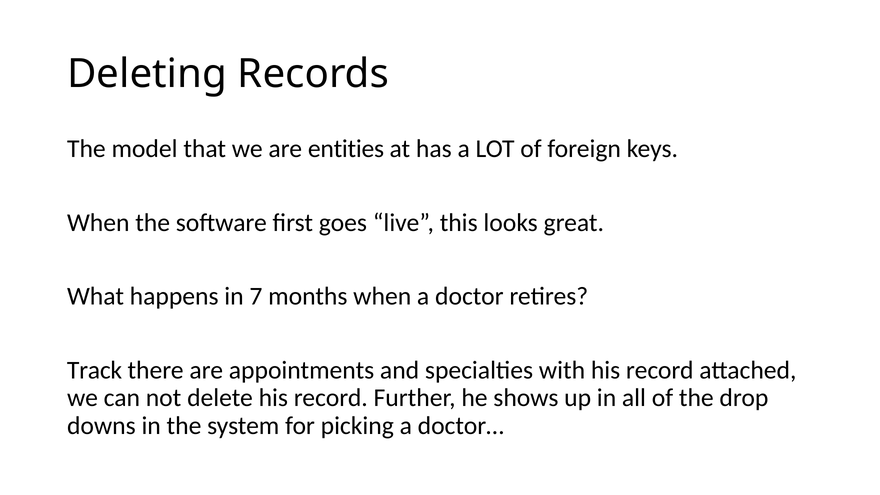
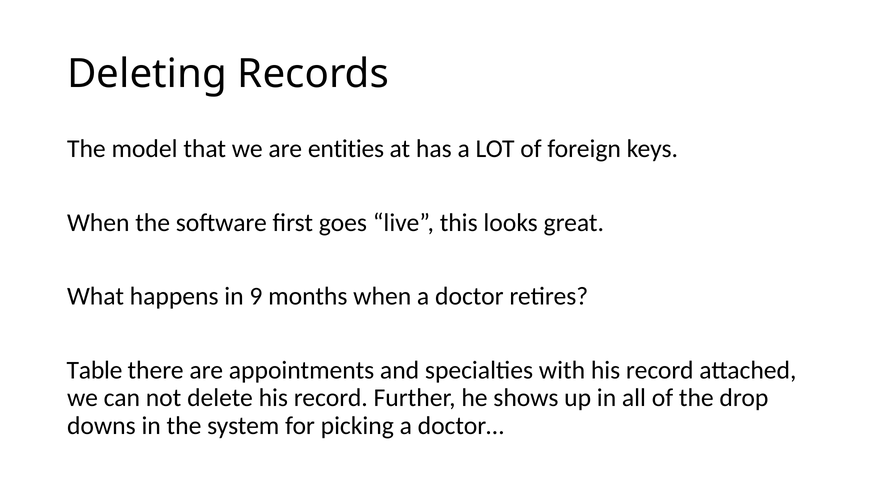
7: 7 -> 9 (256, 296)
Track: Track -> Table (95, 370)
